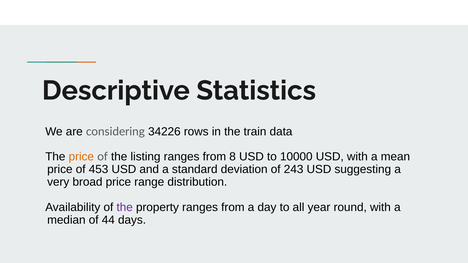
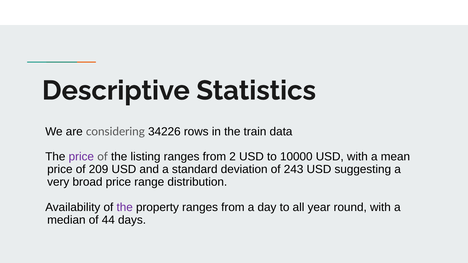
price colour: orange -> purple (81, 157)
8: 8 -> 2 (233, 157)
453: 453 -> 209 (99, 170)
